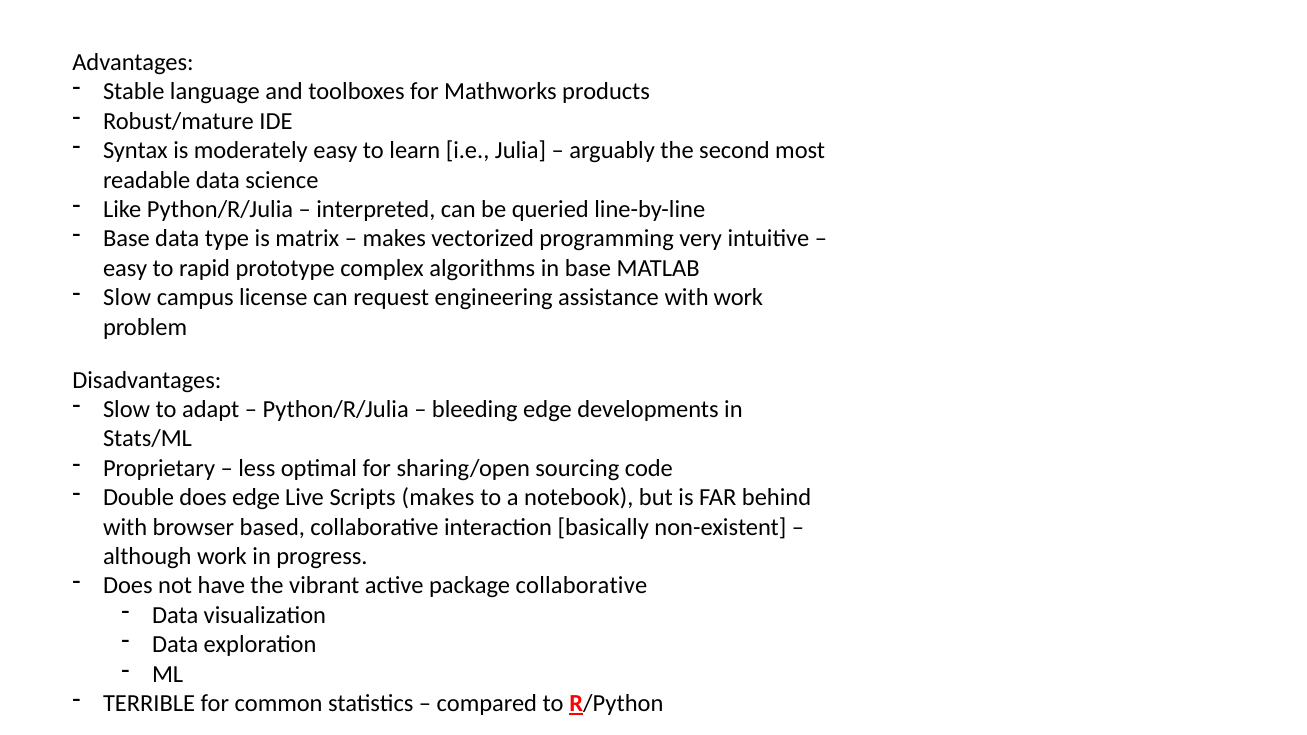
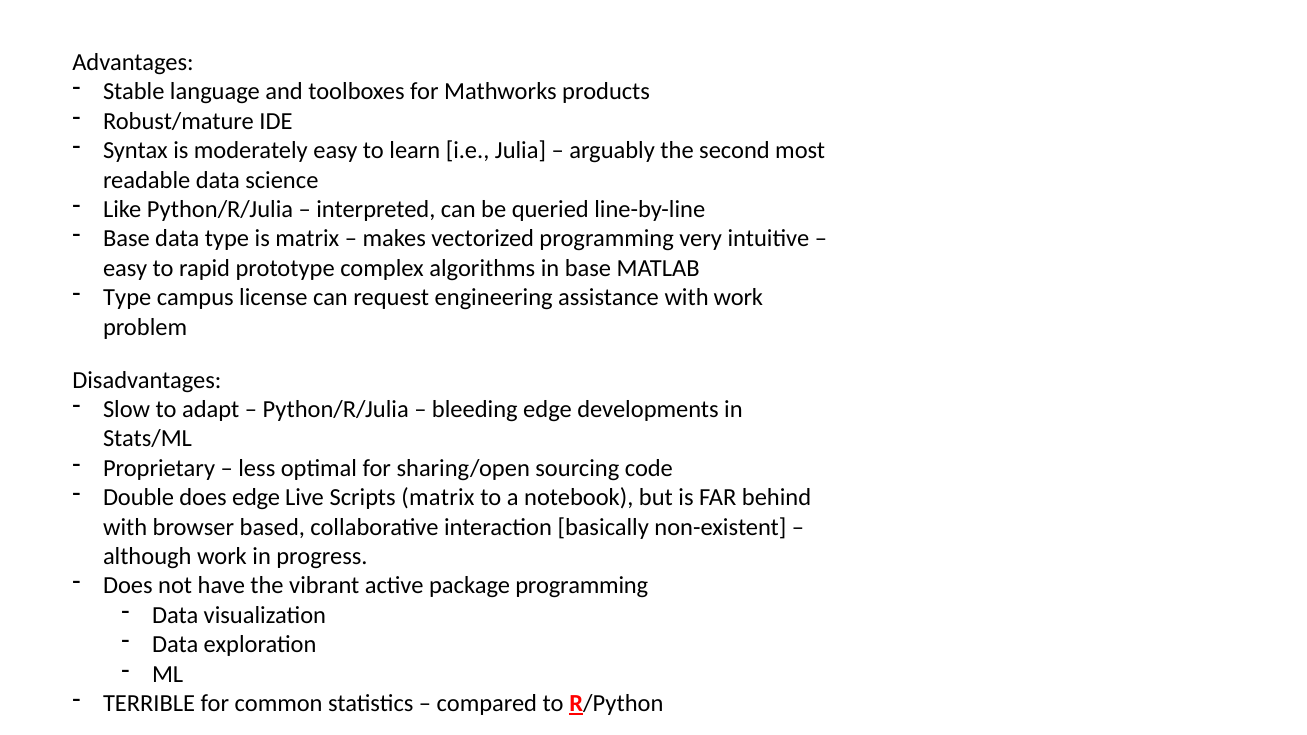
Slow: Slow -> Type (127, 298)
Scripts makes: makes -> matrix (438, 498)
package collaborative: collaborative -> programming (582, 586)
